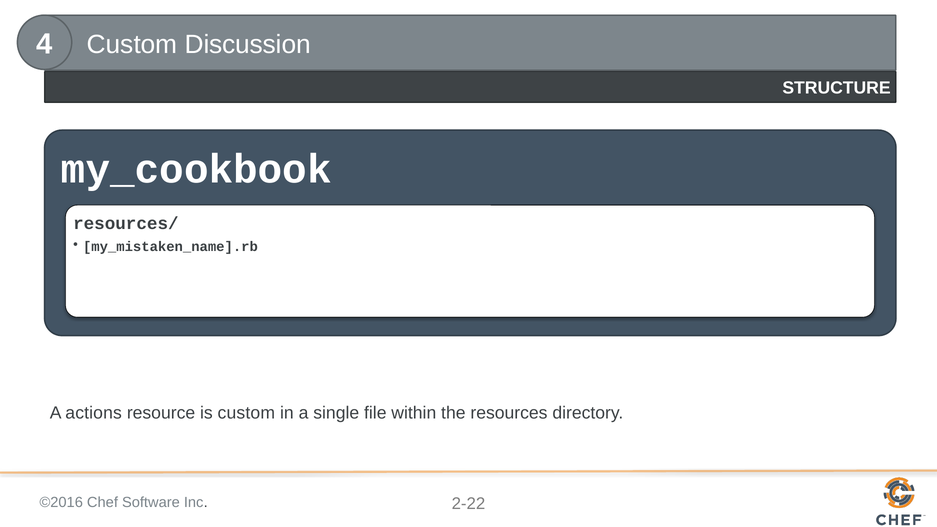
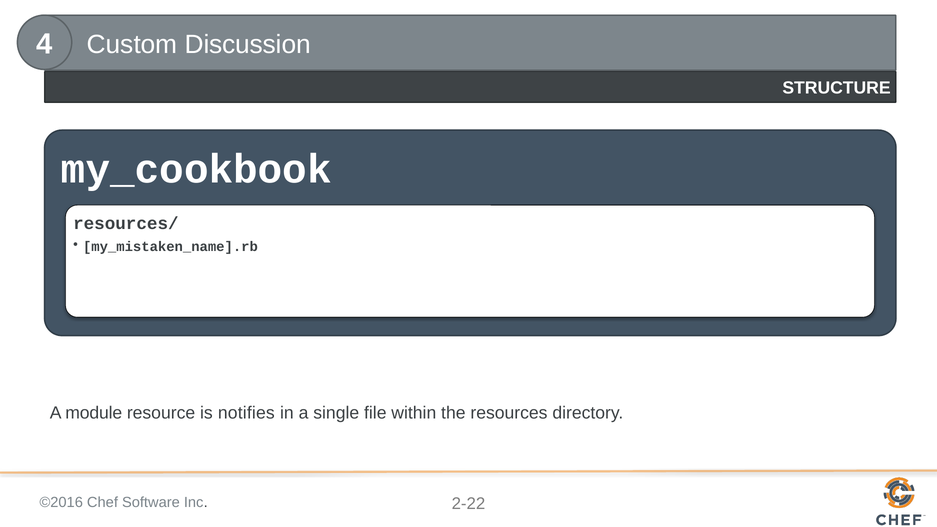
actions: actions -> module (94, 413)
is custom: custom -> notifies (246, 413)
